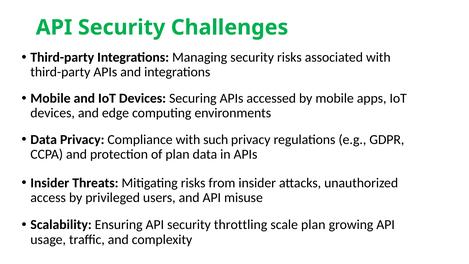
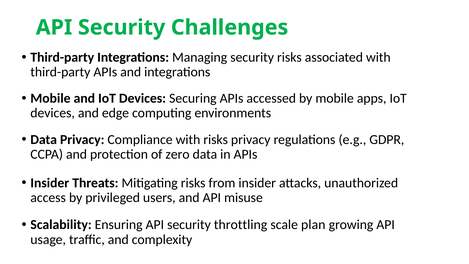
with such: such -> risks (216, 139)
of plan: plan -> zero (178, 154)
